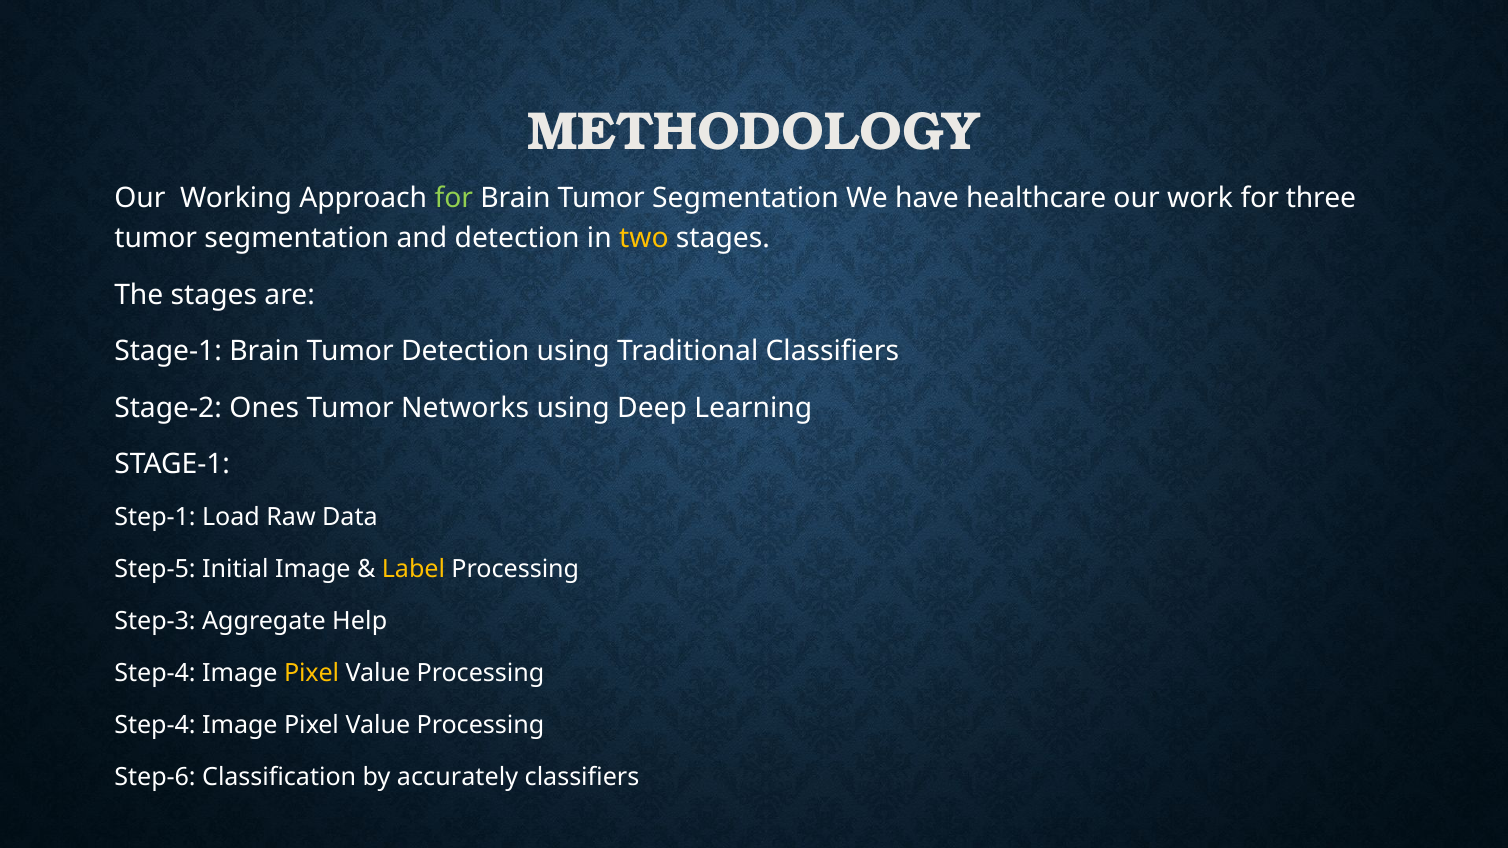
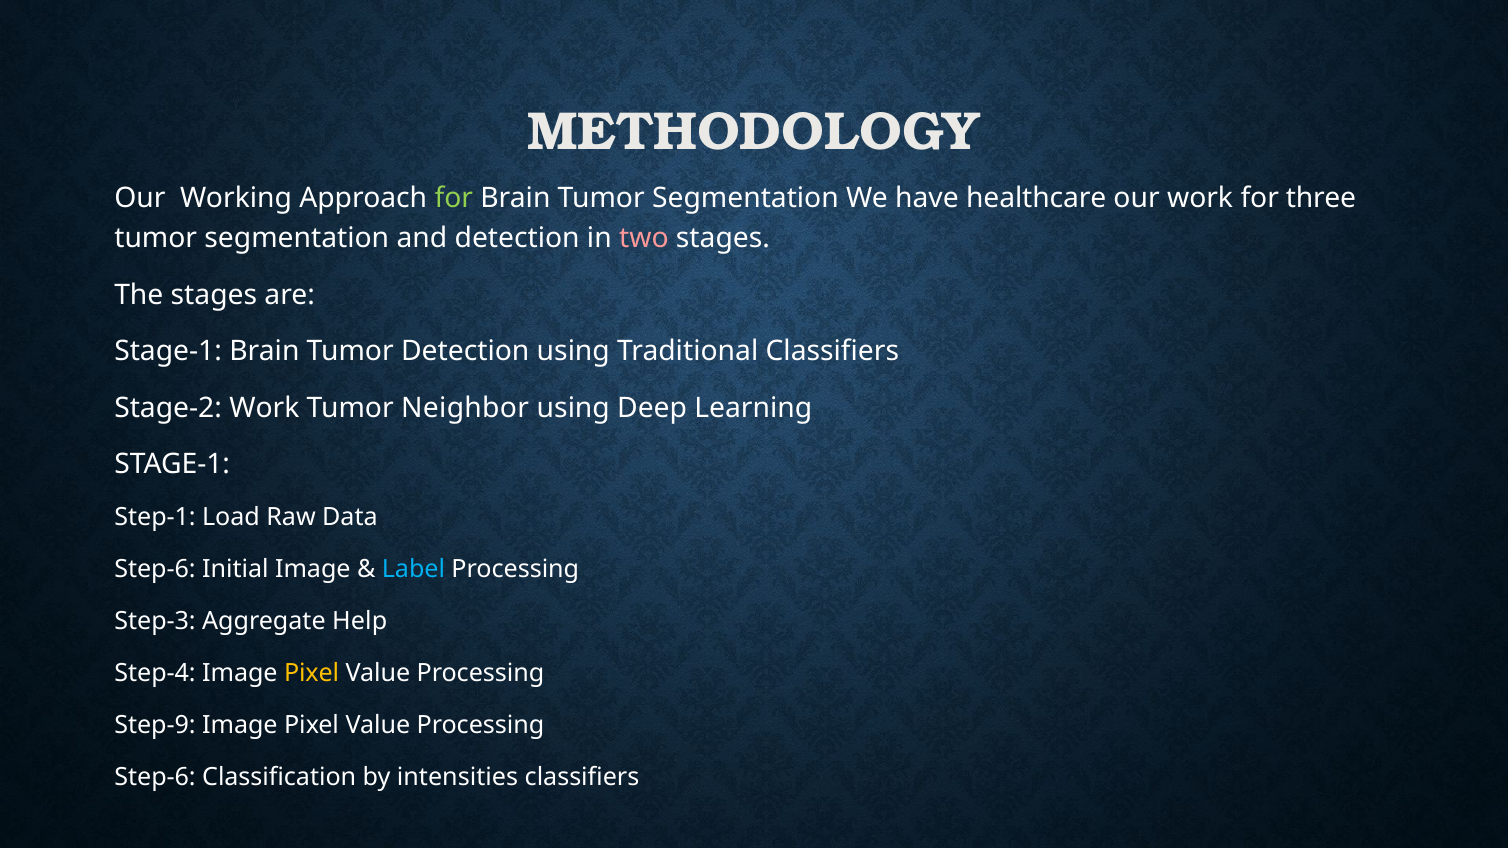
two colour: yellow -> pink (644, 239)
Stage-2 Ones: Ones -> Work (264, 408)
Networks: Networks -> Neighbor (465, 408)
Step-5: Step-5 -> Step-6 (155, 570)
Label colour: yellow -> light blue (413, 570)
Step-4: Step-4 -> Step-9 (155, 725)
accurately: accurately -> intensities (458, 777)
